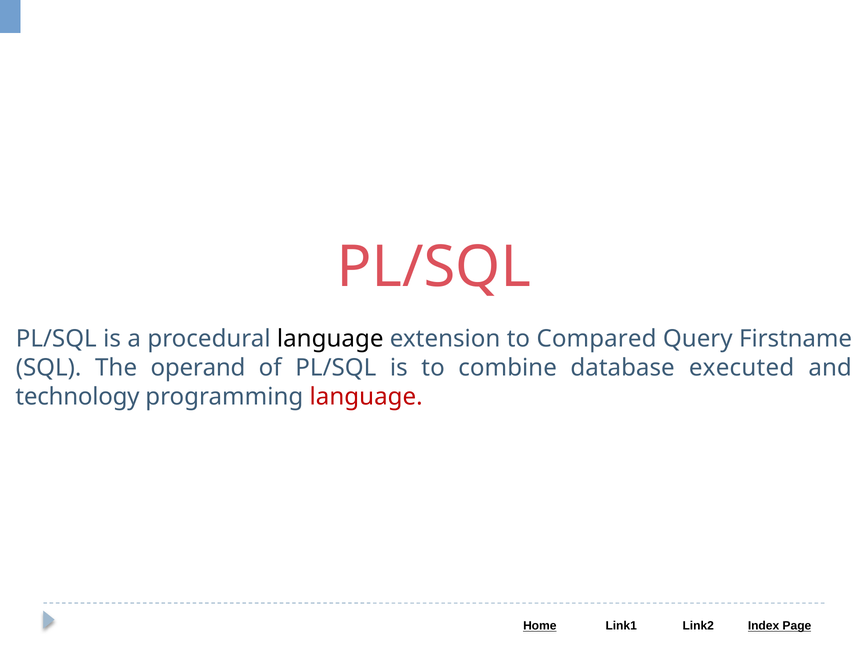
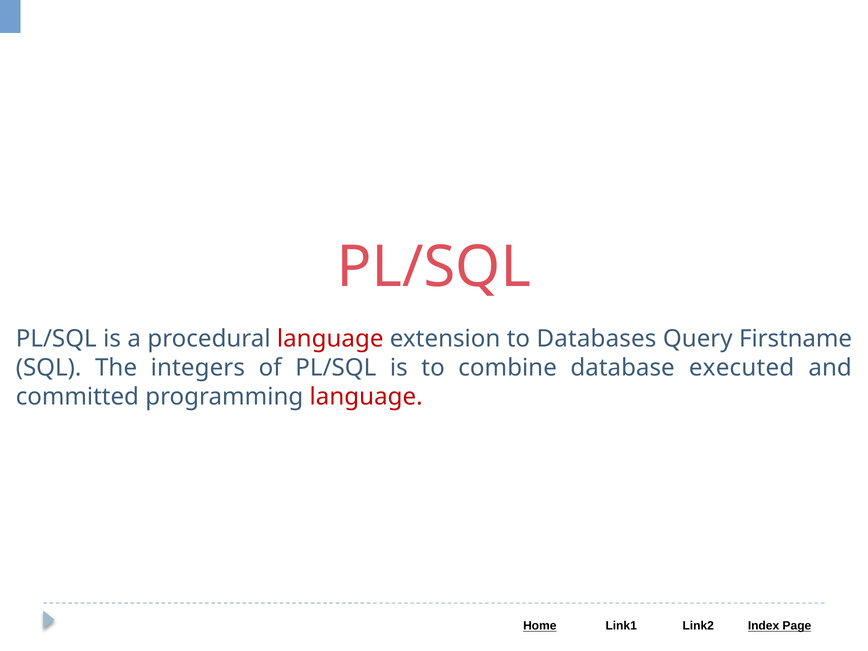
language colour: black -> red (330, 339)
Compared: Compared -> Databases (596, 339)
operand: operand -> integers (198, 368)
technology: technology -> committed (77, 397)
